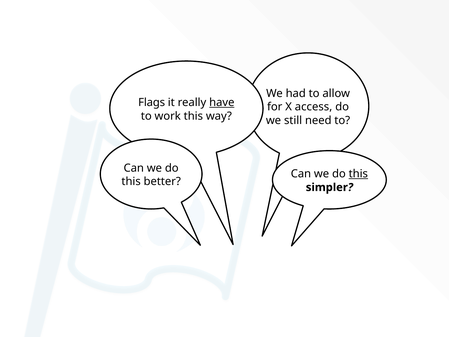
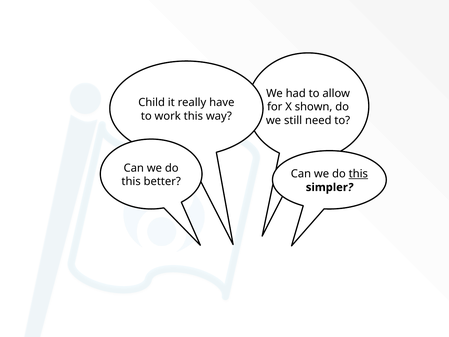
Flags: Flags -> Child (152, 103)
have underline: present -> none (222, 103)
access: access -> shown (314, 107)
